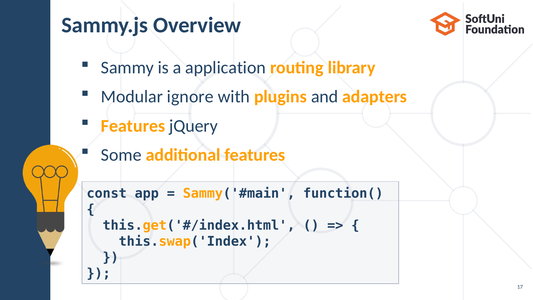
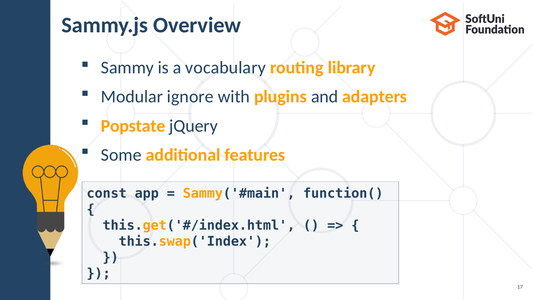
application: application -> vocabulary (226, 68)
Features: Features -> Popstate (133, 126)
